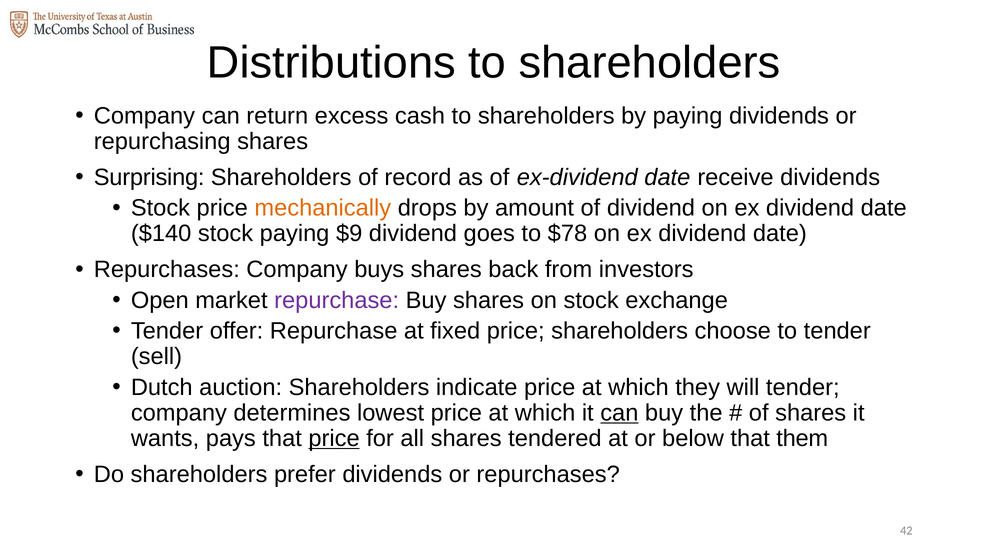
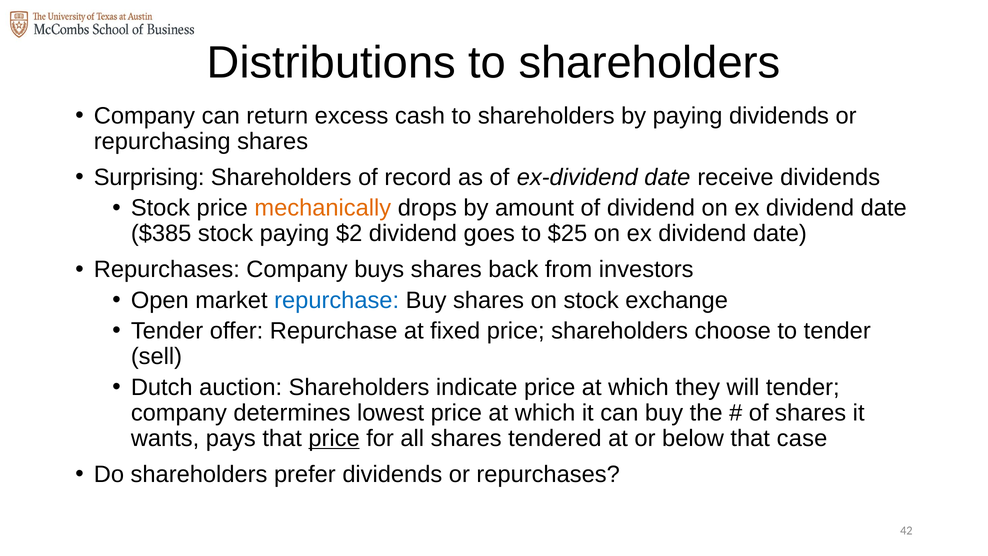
$140: $140 -> $385 (161, 234)
$9: $9 -> $2 (349, 234)
$78: $78 -> $25 (567, 234)
repurchase colour: purple -> blue (337, 300)
can underline: present -> none (619, 413)
them: them -> case (802, 438)
